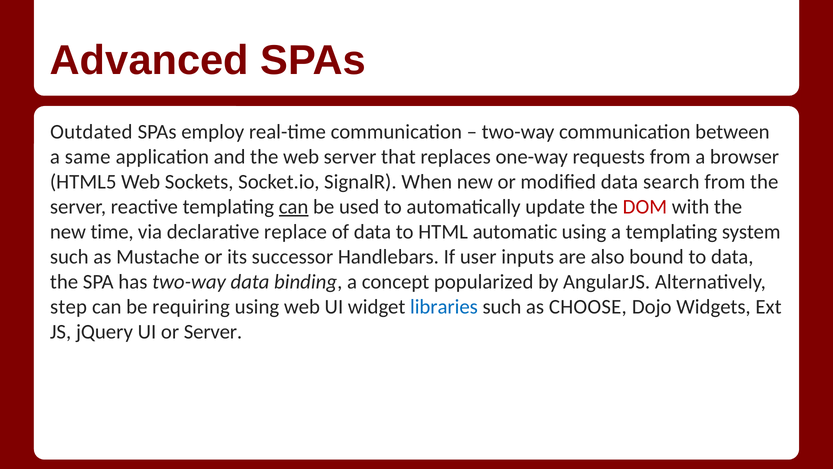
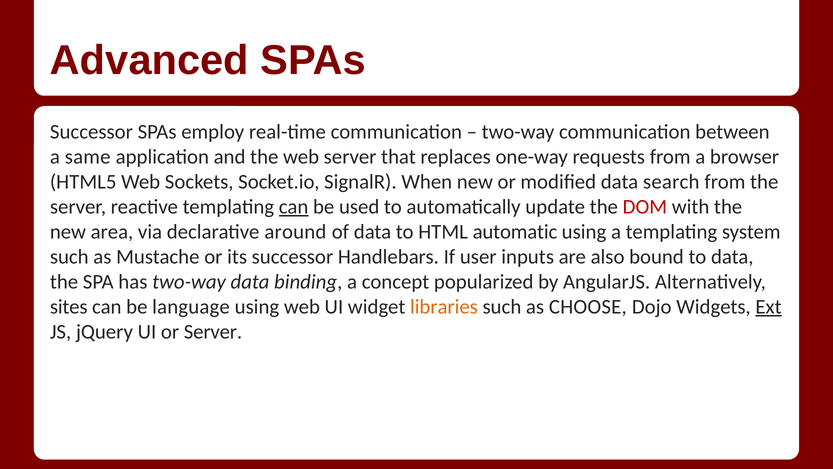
Outdated: Outdated -> Successor (91, 132)
time: time -> area (112, 232)
replace: replace -> around (295, 232)
step: step -> sites (69, 307)
requiring: requiring -> language (191, 307)
libraries colour: blue -> orange (444, 307)
Ext underline: none -> present (769, 307)
